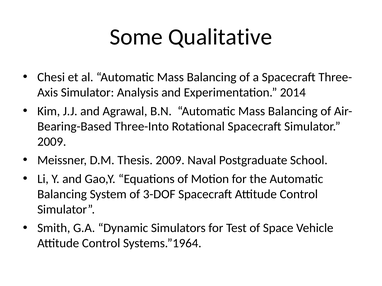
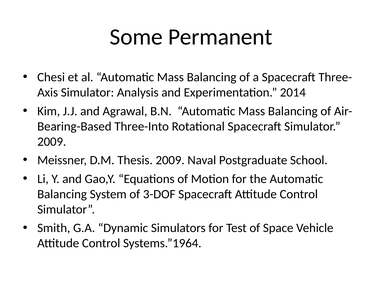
Qualitative: Qualitative -> Permanent (220, 37)
